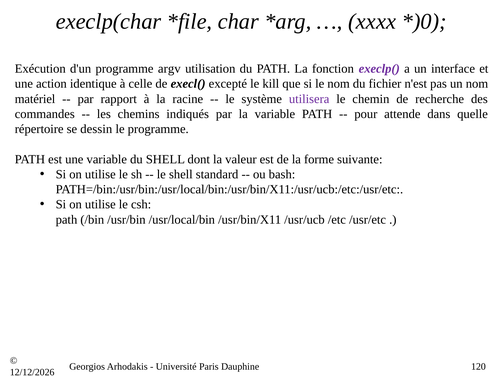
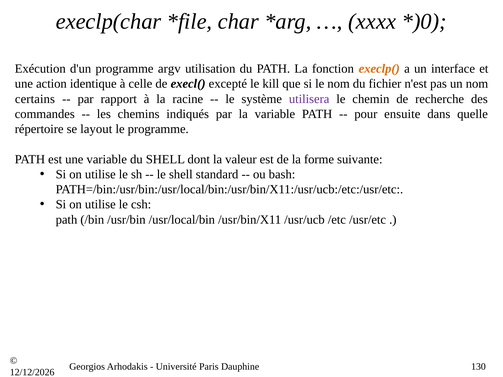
execlp( colour: purple -> orange (379, 69)
matériel: matériel -> certains (35, 99)
attende: attende -> ensuite (402, 114)
dessin: dessin -> layout (96, 129)
120: 120 -> 130 (478, 367)
